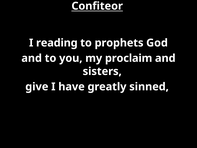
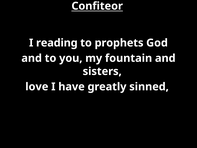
proclaim: proclaim -> fountain (129, 58)
give: give -> love (37, 87)
